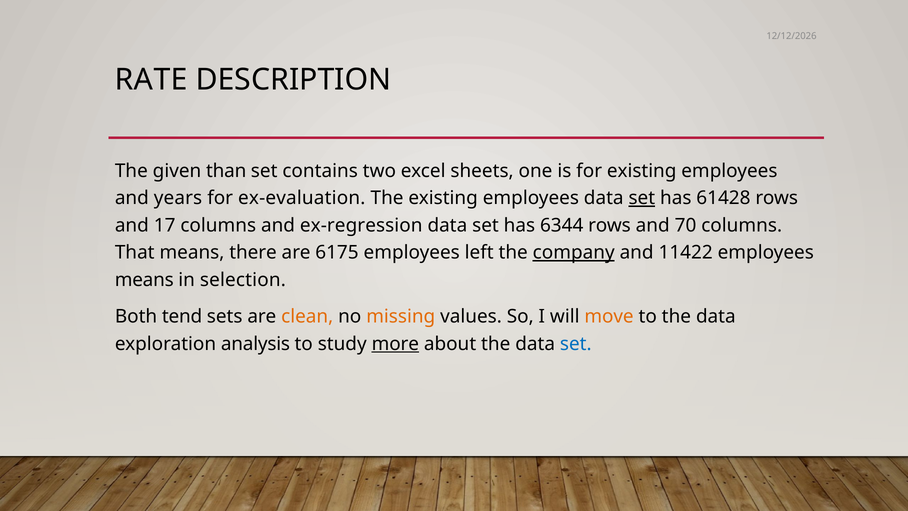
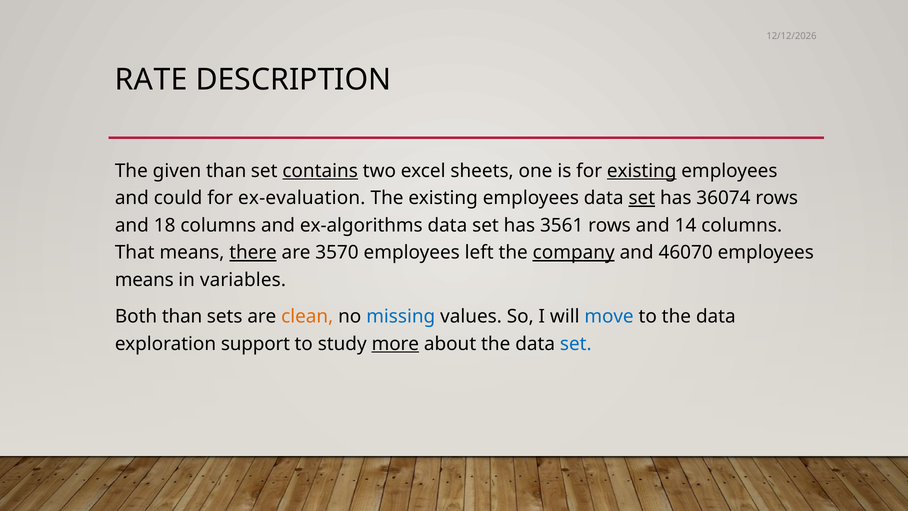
contains underline: none -> present (320, 171)
existing underline: none -> present (642, 171)
years: years -> could (178, 198)
61428: 61428 -> 36074 (723, 198)
17: 17 -> 18 (165, 225)
ex-regression: ex-regression -> ex-algorithms (361, 225)
6344: 6344 -> 3561 (562, 225)
70: 70 -> 14 (686, 225)
there underline: none -> present (253, 252)
6175: 6175 -> 3570 (337, 252)
11422: 11422 -> 46070 (686, 252)
selection: selection -> variables (243, 280)
Both tend: tend -> than (182, 316)
missing colour: orange -> blue (401, 316)
move colour: orange -> blue (609, 316)
analysis: analysis -> support (255, 344)
